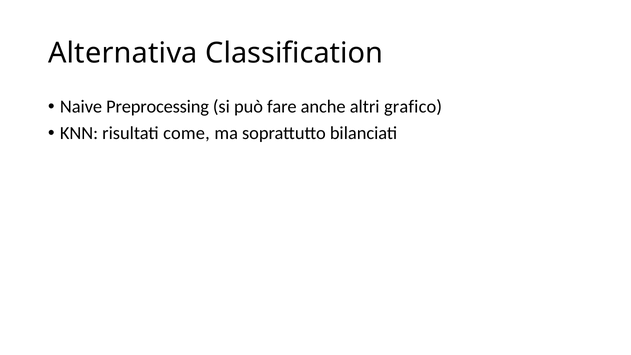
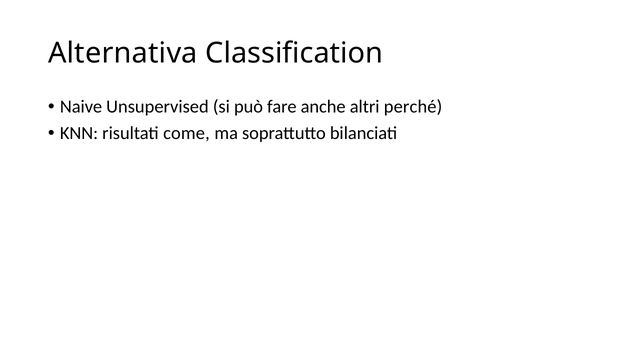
Preprocessing: Preprocessing -> Unsupervised (157, 107)
grafico: grafico -> perché (413, 107)
